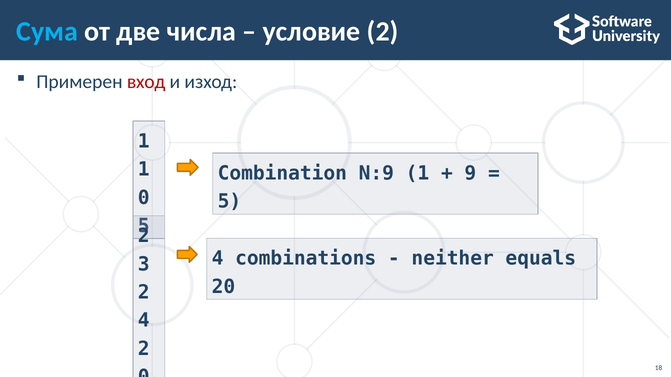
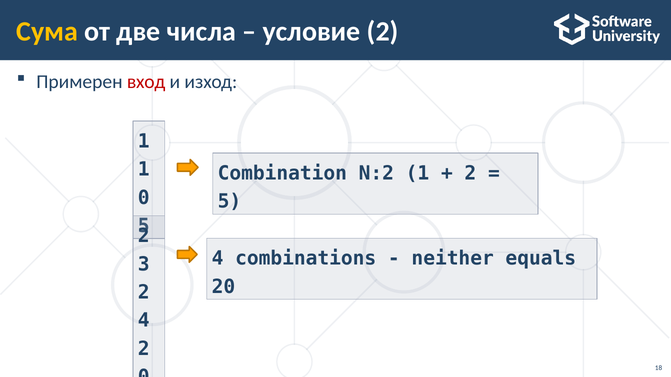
Сума colour: light blue -> yellow (47, 32)
N:9: N:9 -> N:2 (376, 173)
9: 9 -> 2 (470, 173)
